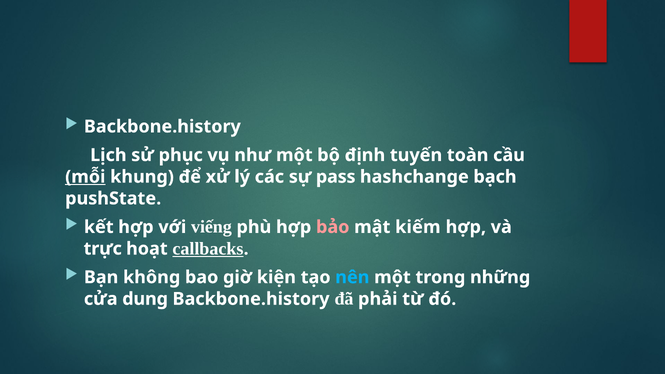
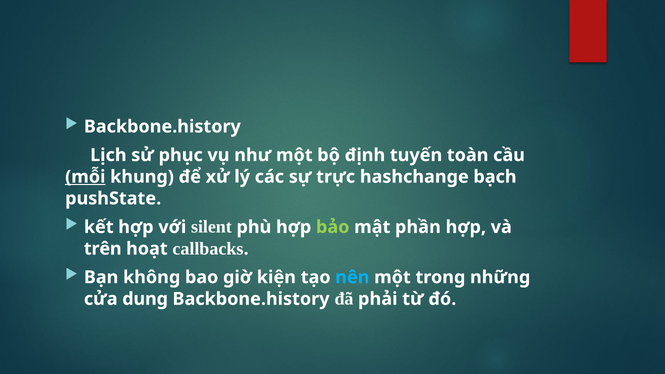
pass: pass -> trực (336, 177)
viếng: viếng -> silent (211, 227)
bảo colour: pink -> light green (333, 227)
kiếm: kiếm -> phần (418, 227)
trực: trực -> trên (103, 249)
callbacks underline: present -> none (208, 249)
